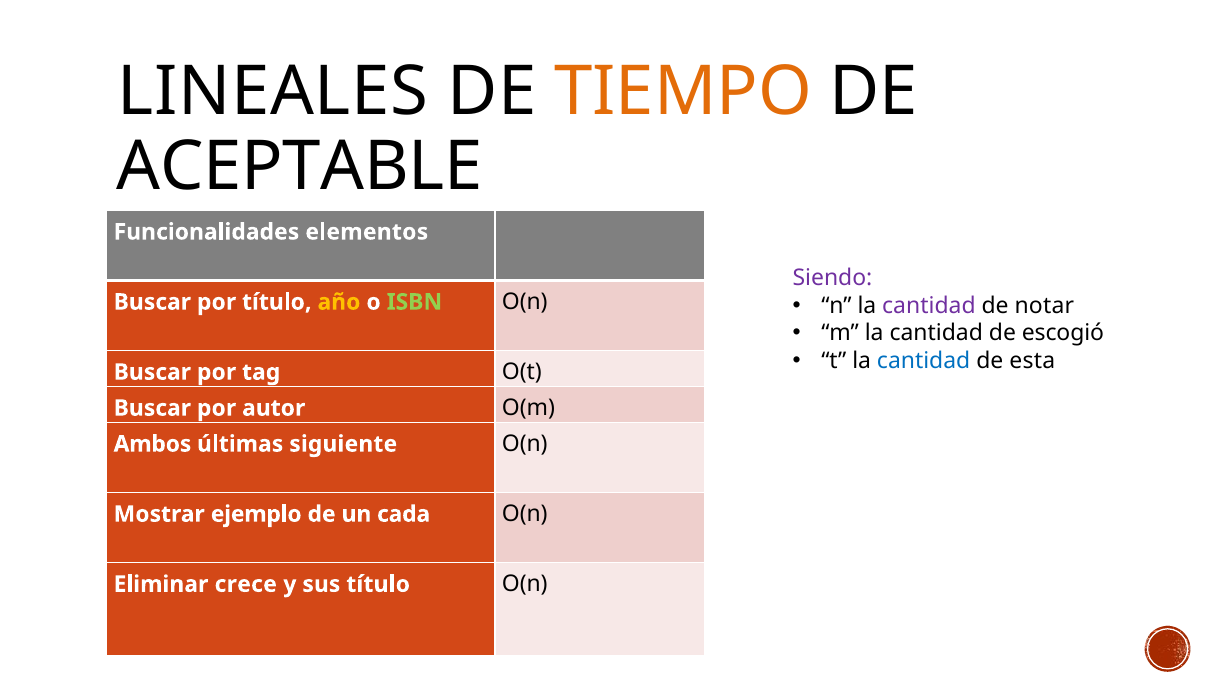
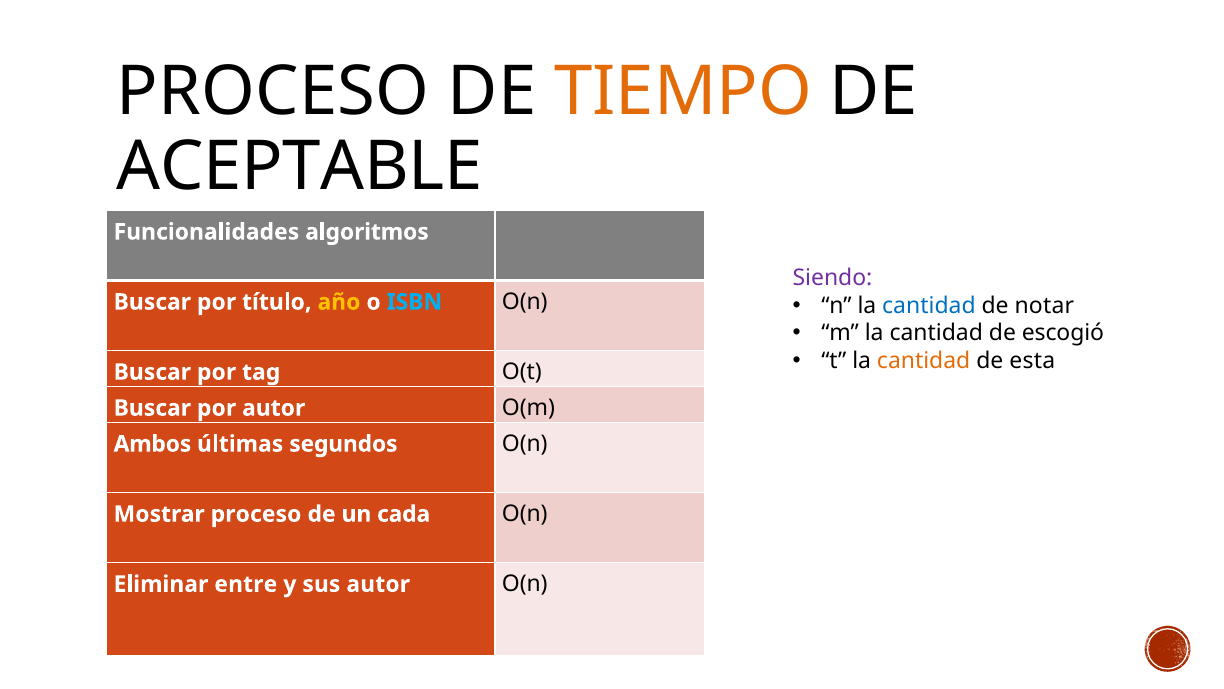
LINEALES: LINEALES -> PROCESO (273, 92)
elementos: elementos -> algoritmos (367, 232)
cantidad colour: purple -> blue (929, 305)
ISBN colour: light green -> light blue (414, 302)
cantidad colour: blue -> orange (924, 361)
siguiente: siguiente -> segundos (343, 444)
Mostrar ejemplo: ejemplo -> proceso (256, 514)
crece: crece -> entre (246, 584)
sus título: título -> autor (378, 584)
